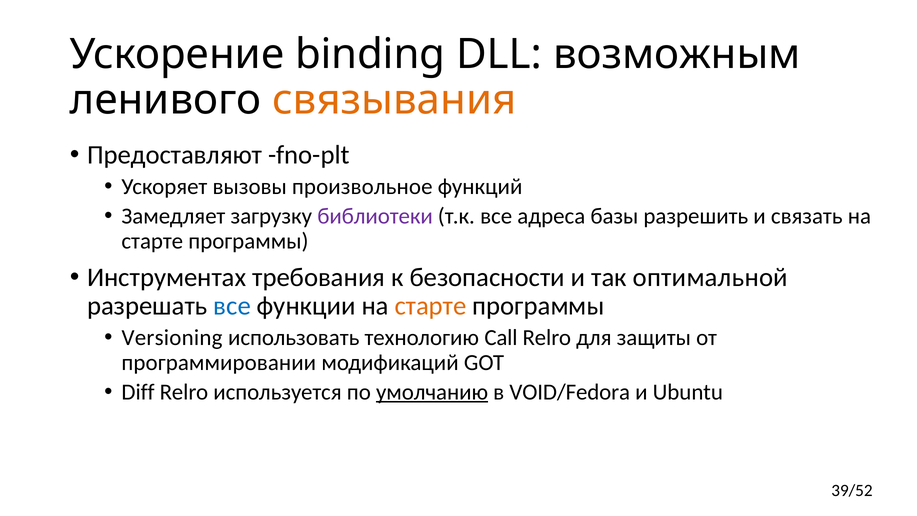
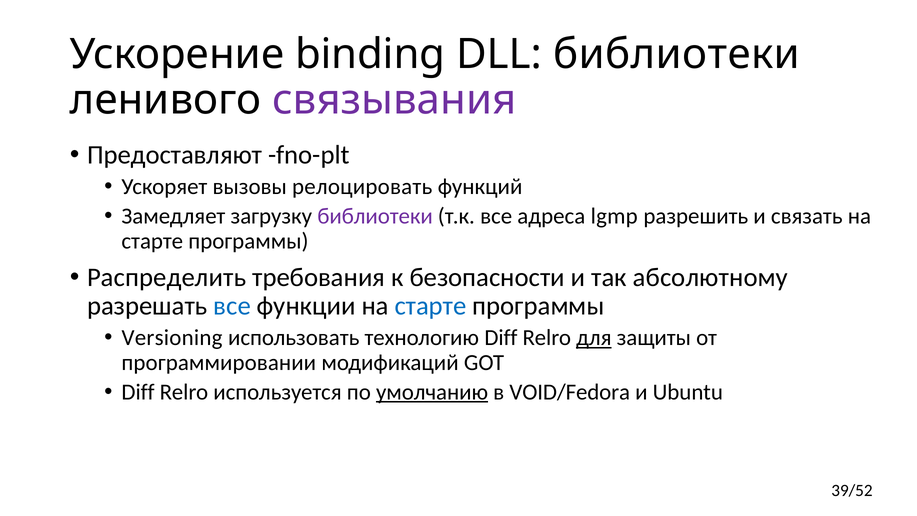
DLL возможным: возможным -> библиотеки (677, 54)
связывания colour: orange -> purple (394, 100)
произвольное: произвольное -> релоцировать (362, 187)
базы: базы -> lgmp (614, 216)
Инструментах: Инструментах -> Распределить (167, 277)
оптимальной: оптимальной -> абсолютному (710, 277)
старте colour: orange -> blue (431, 306)
технологию Сall: Сall -> Diff (501, 338)
для underline: none -> present (594, 338)
